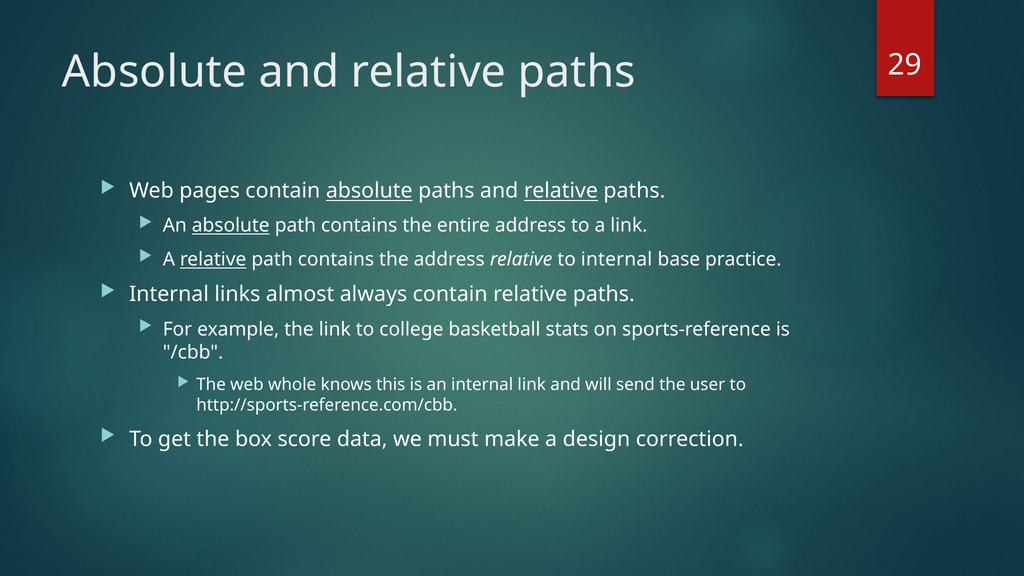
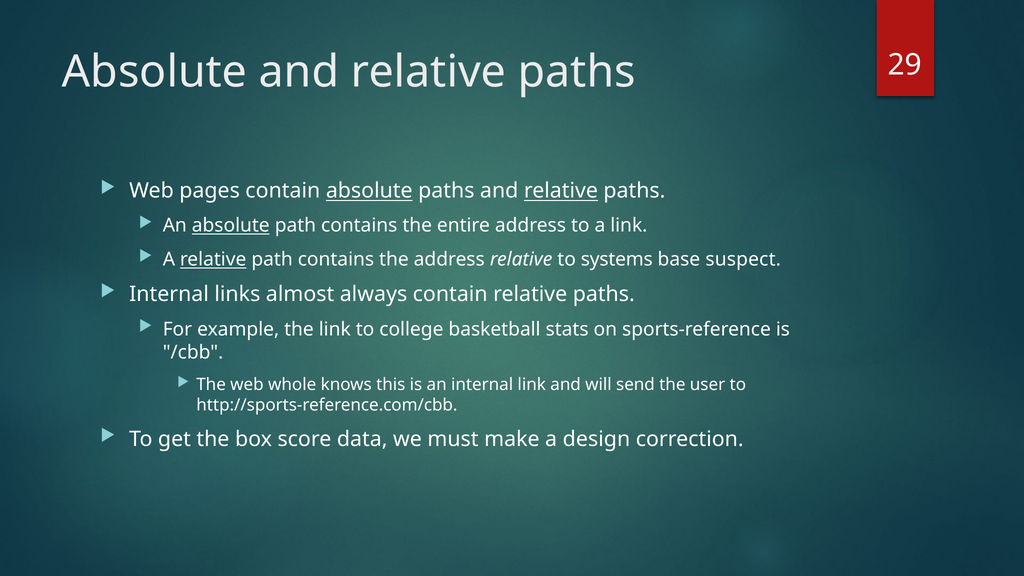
to internal: internal -> systems (617, 259)
practice: practice -> suspect (743, 259)
